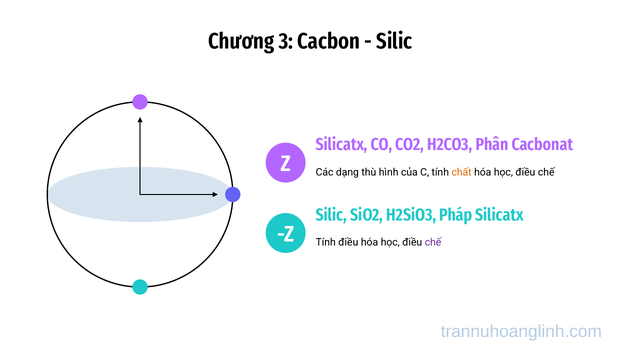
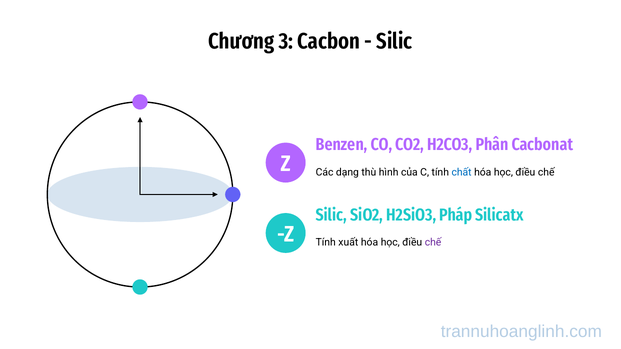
Silicatx: Silicatx -> Benzen (342, 145)
chất colour: orange -> blue (462, 172)
Tính điều: điều -> xuất (348, 243)
